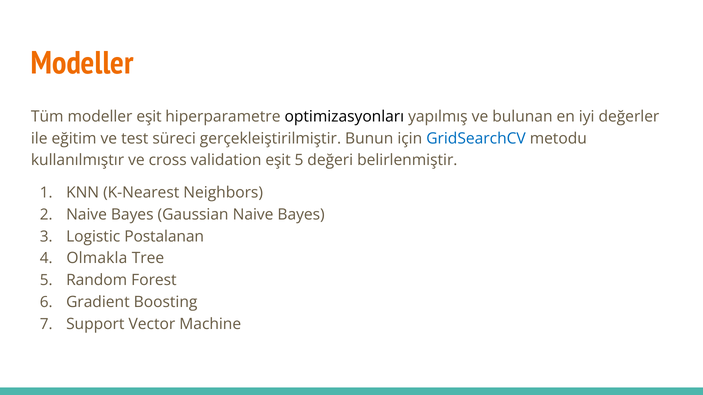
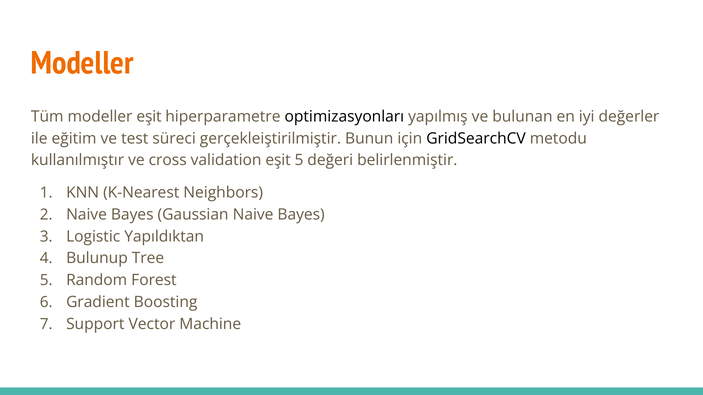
GridSearchCV colour: blue -> black (476, 139)
Postalanan: Postalanan -> Yapıldıktan (164, 237)
Olmakla: Olmakla -> Bulunup (97, 259)
